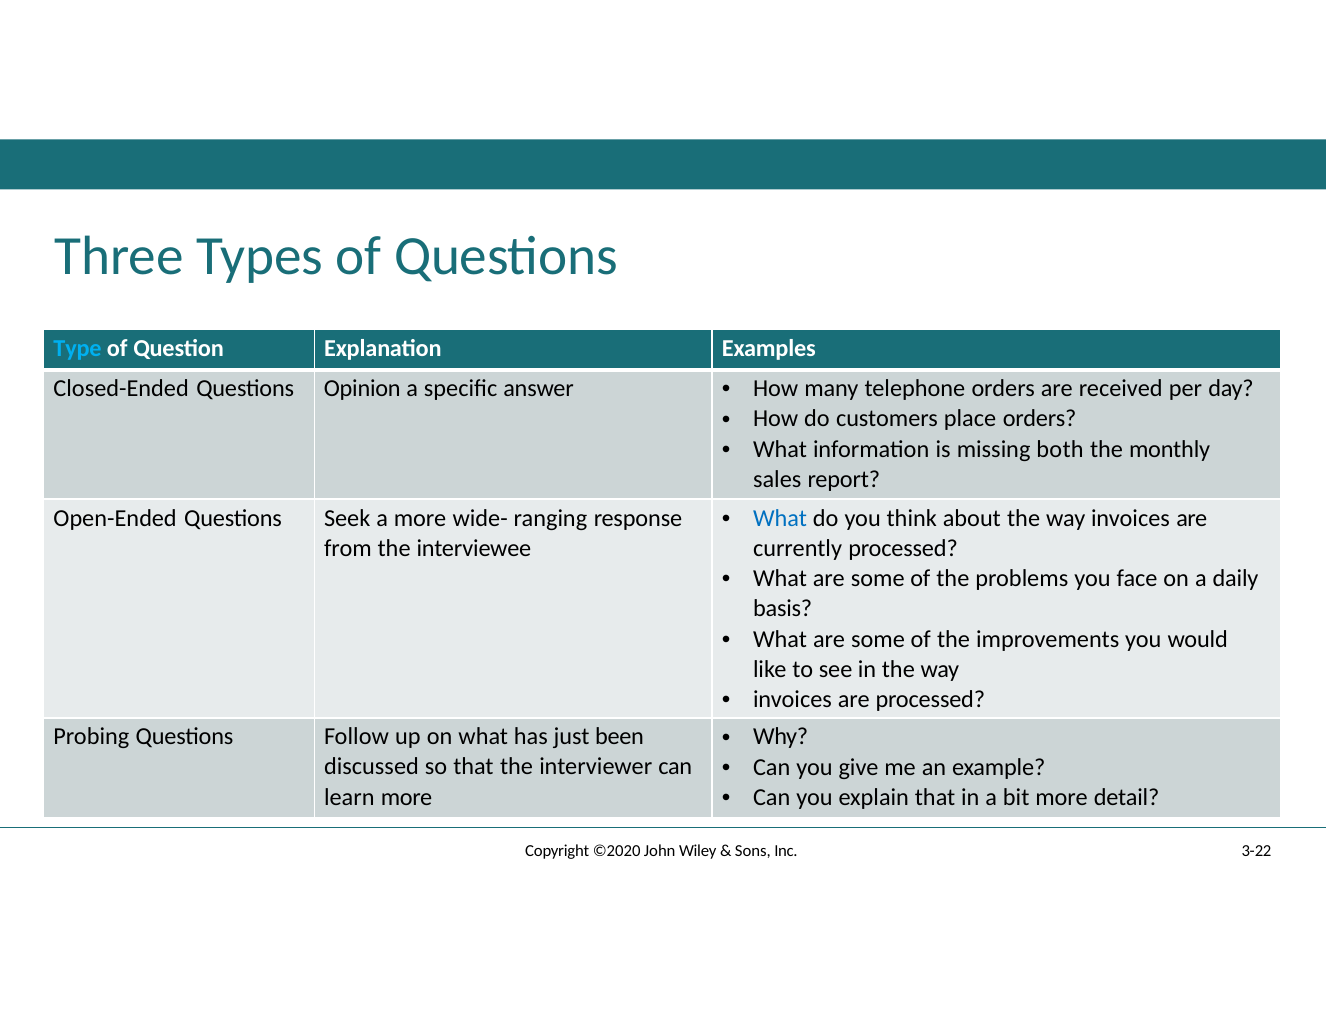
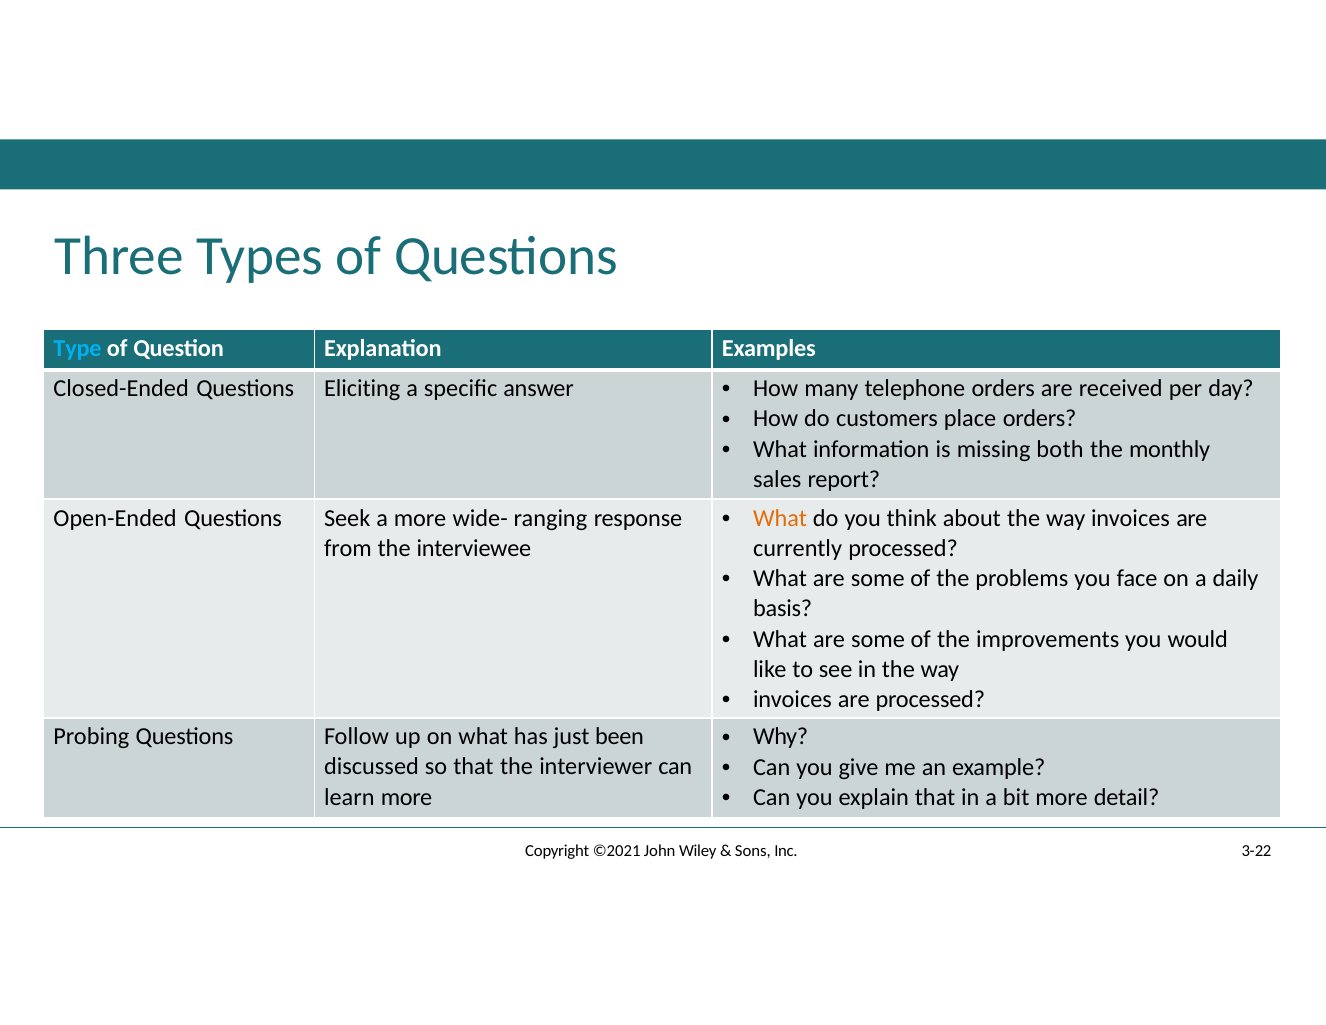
Opinion: Opinion -> Eliciting (362, 389)
What colour: blue -> orange (780, 518)
©2020: ©2020 -> ©2021 (617, 851)
